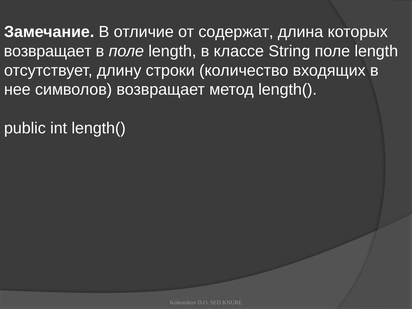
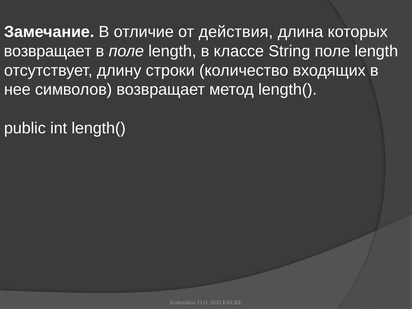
содержат: содержат -> действия (236, 32)
